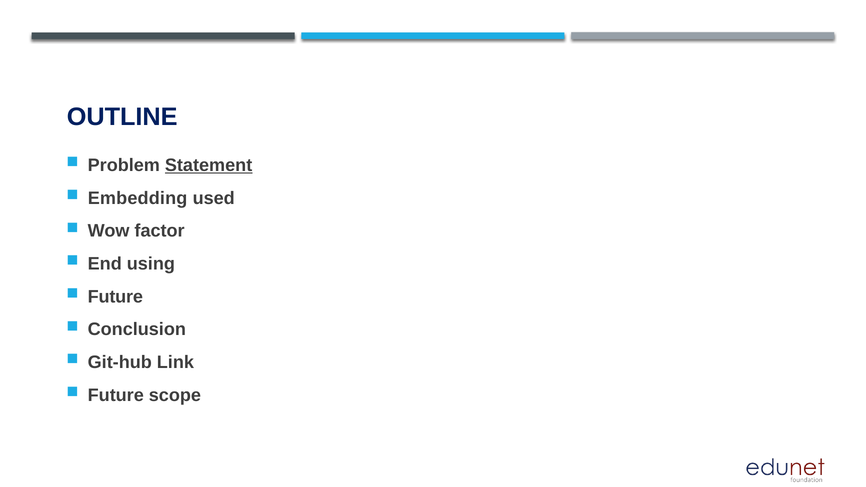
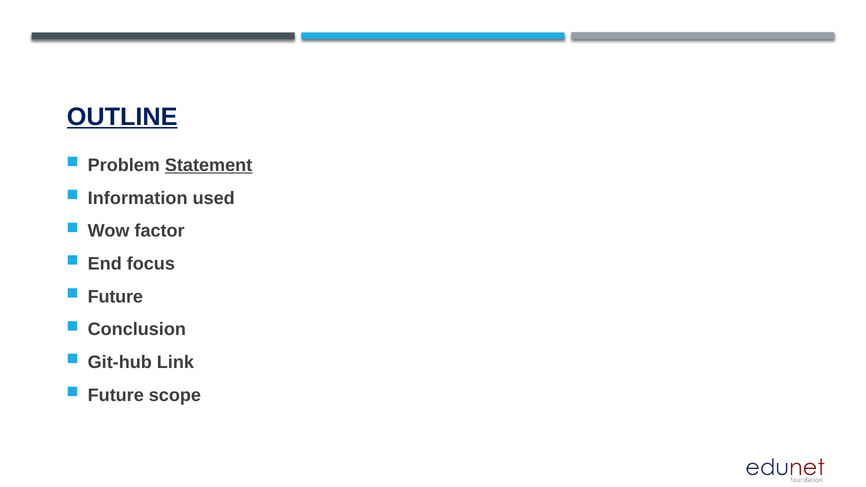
OUTLINE underline: none -> present (122, 117)
Embedding: Embedding -> Information (138, 198)
using: using -> focus (151, 264)
